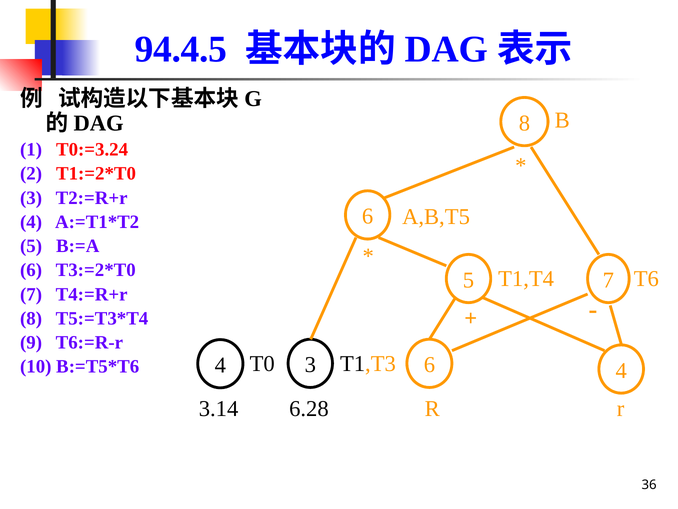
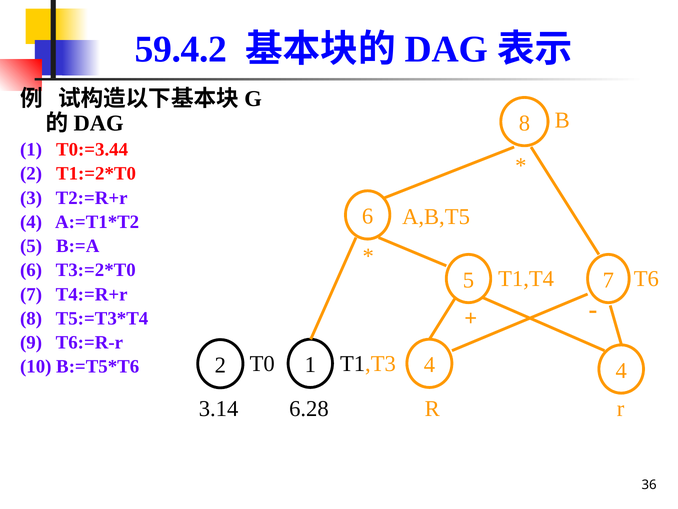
94.4.5: 94.4.5 -> 59.4.2 (181, 49)
T0:=3.24: T0:=3.24 -> T0:=3.44 (92, 149)
T0 3: 3 -> 1 (310, 365)
T1,T3 6: 6 -> 4 (429, 365)
4: 4 -> 2 (220, 365)
